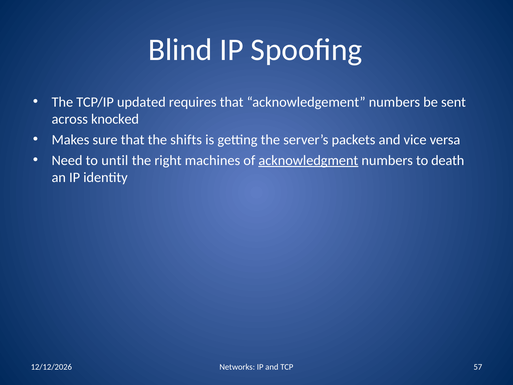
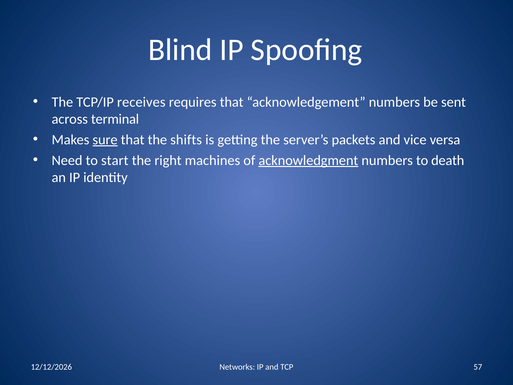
updated: updated -> receives (141, 102)
knocked: knocked -> terminal (115, 119)
sure underline: none -> present (105, 140)
until: until -> start (115, 160)
